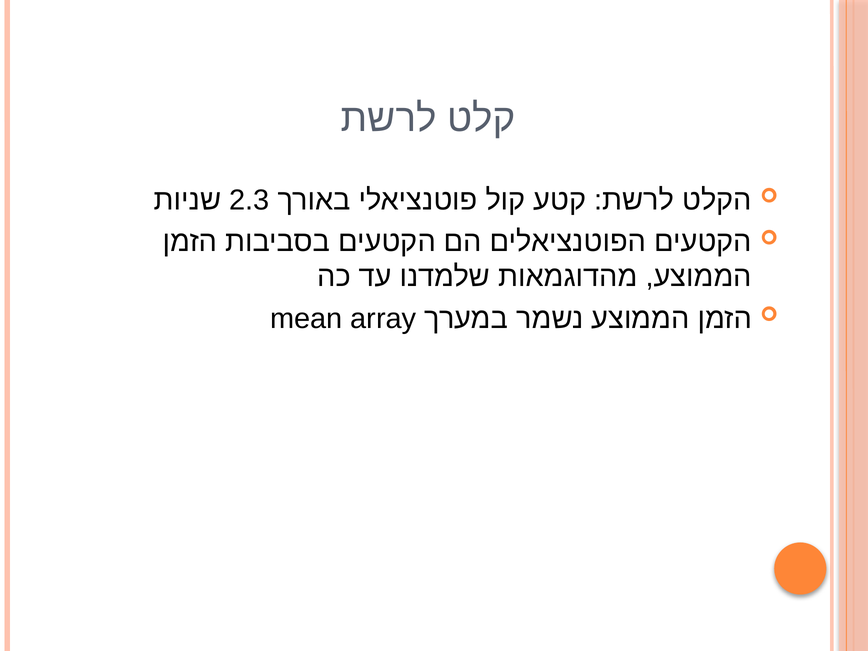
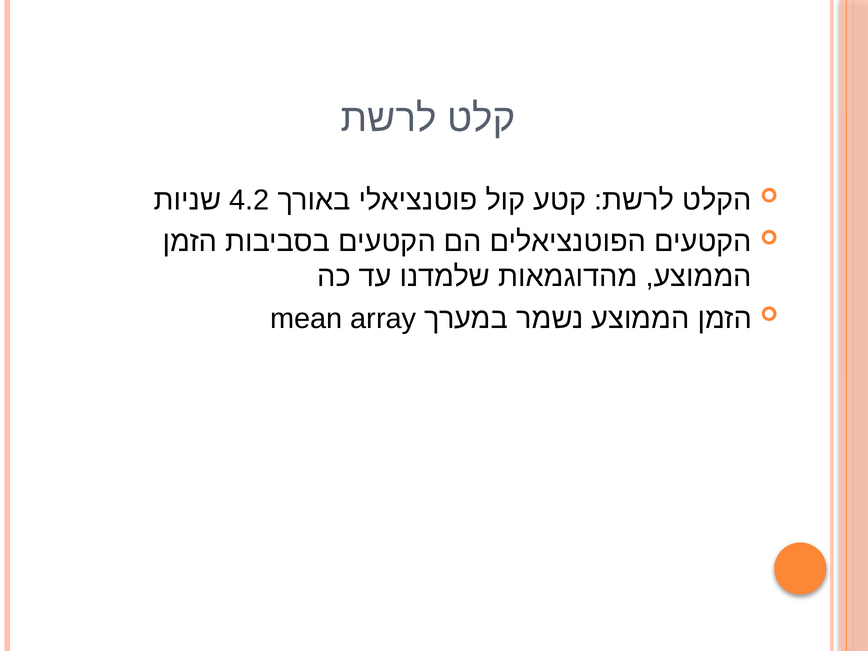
2.3: 2.3 -> 4.2 (249, 200)
